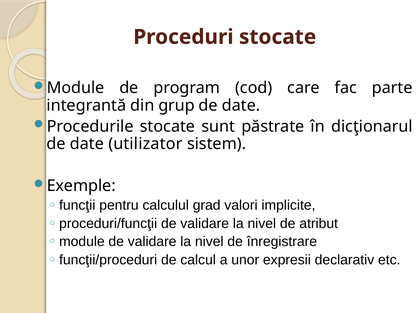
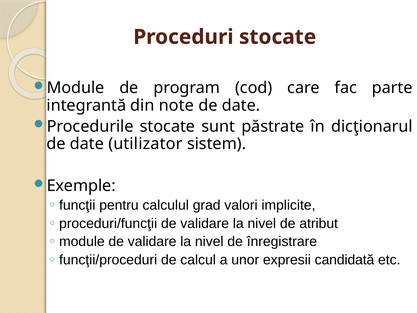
grup: grup -> note (176, 105)
declarativ: declarativ -> candidată (345, 260)
